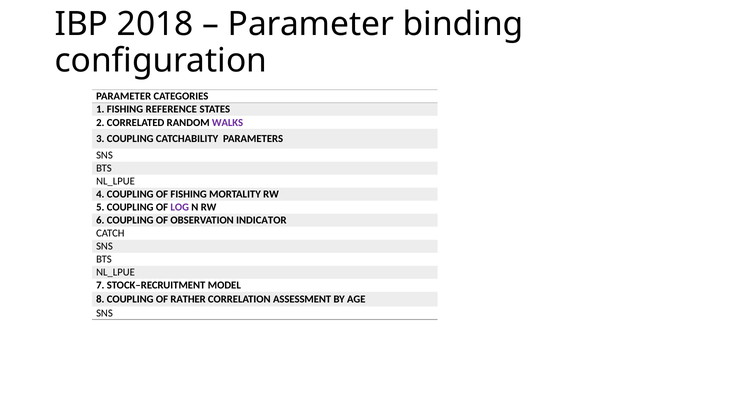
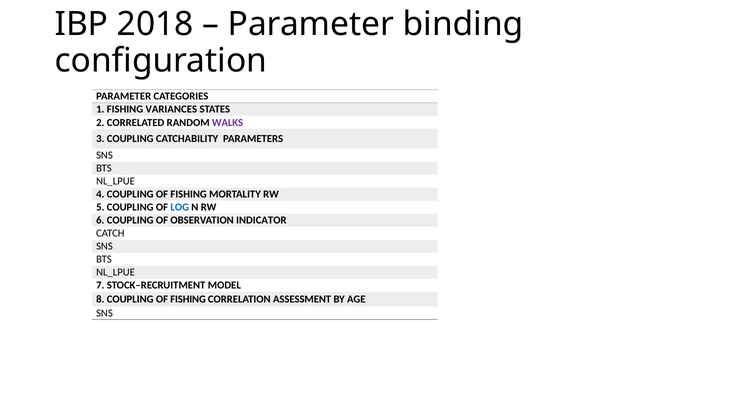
REFERENCE: REFERENCE -> VARIANCES (171, 109)
LOG colour: purple -> blue (180, 207)
8 COUPLING OF RATHER: RATHER -> FISHING (188, 299)
